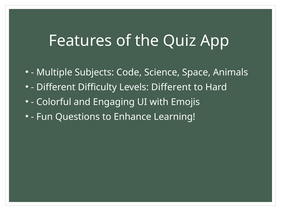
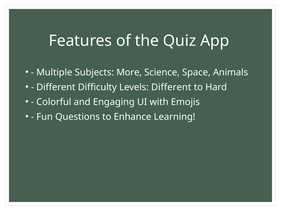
Code: Code -> More (129, 72)
